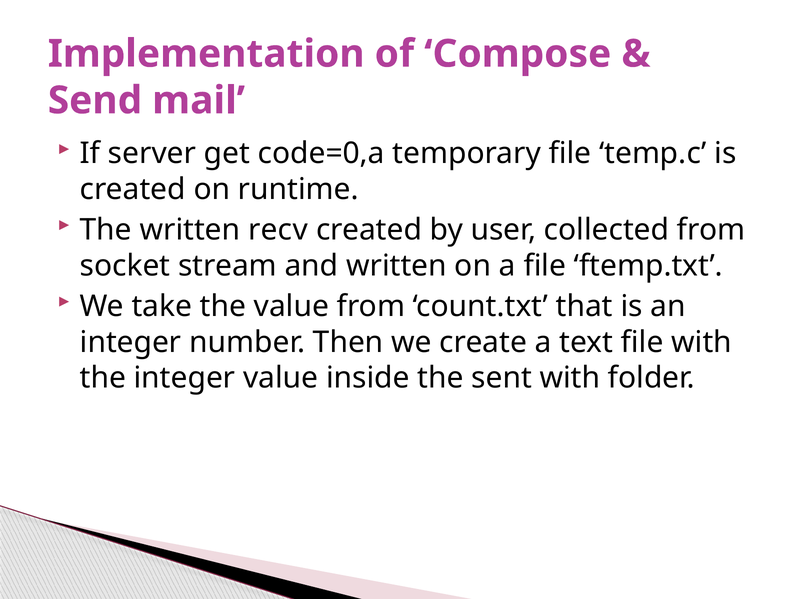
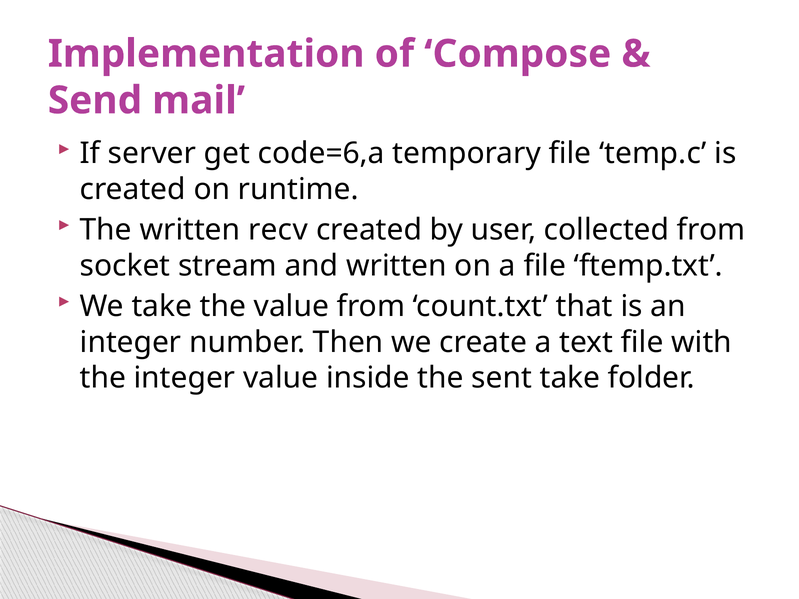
code=0,a: code=0,a -> code=6,a (321, 153)
sent with: with -> take (570, 378)
